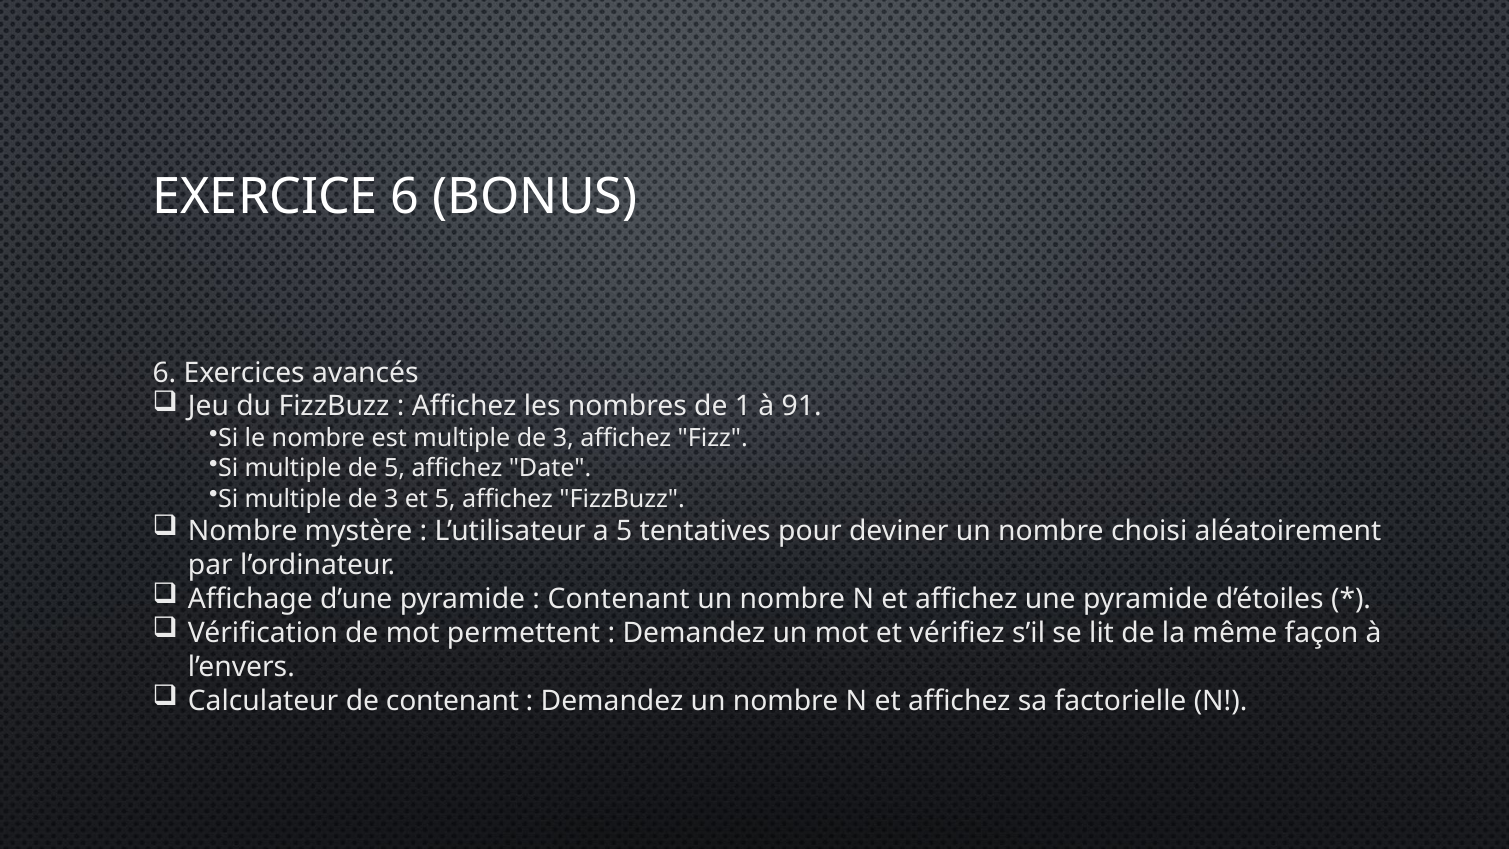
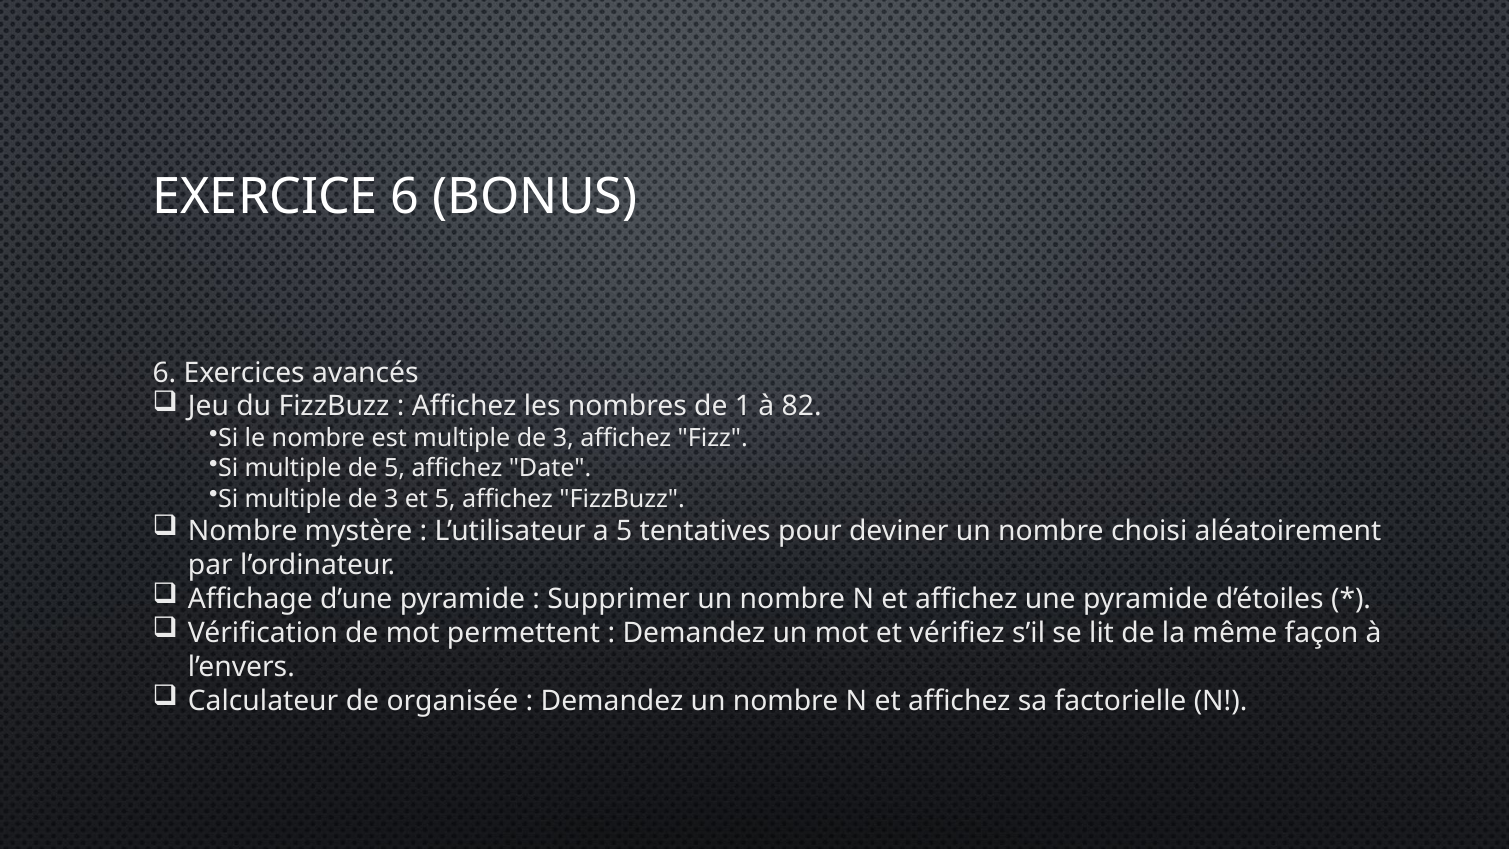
91: 91 -> 82 (802, 407)
Contenant: Contenant -> Supprimer (619, 599)
de contenant: contenant -> organisée (452, 701)
